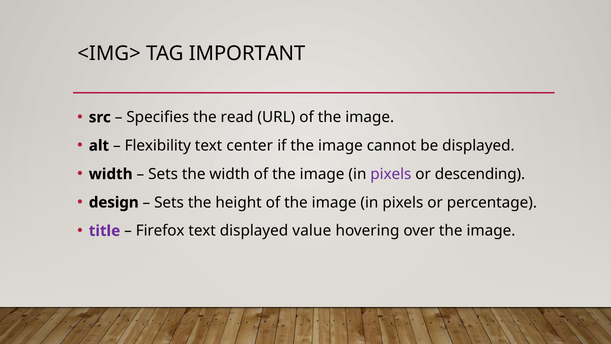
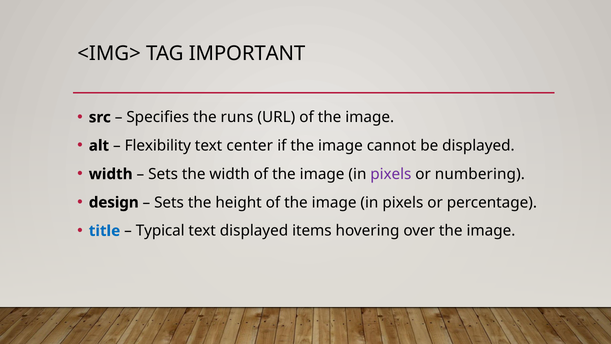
read: read -> runs (237, 117)
descending: descending -> numbering (480, 174)
title colour: purple -> blue (105, 231)
Firefox: Firefox -> Typical (160, 231)
value: value -> items (312, 231)
